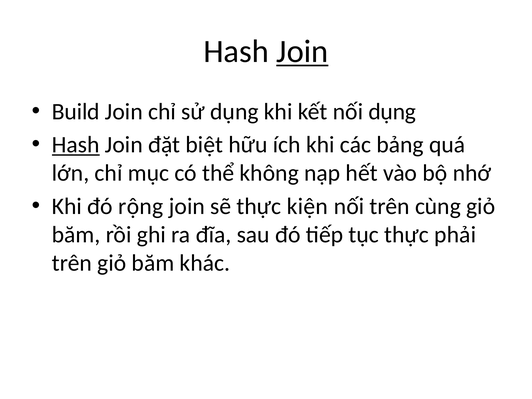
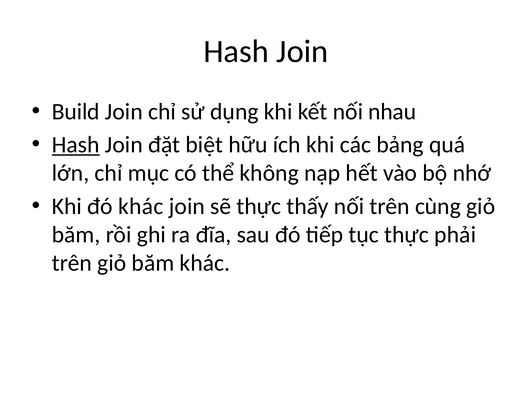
Join underline: present -> none (302, 51)
nối dụng: dụng -> nhau (392, 112)
đó rộng: rộng -> khác (141, 206)
kiện: kiện -> thấy (308, 206)
